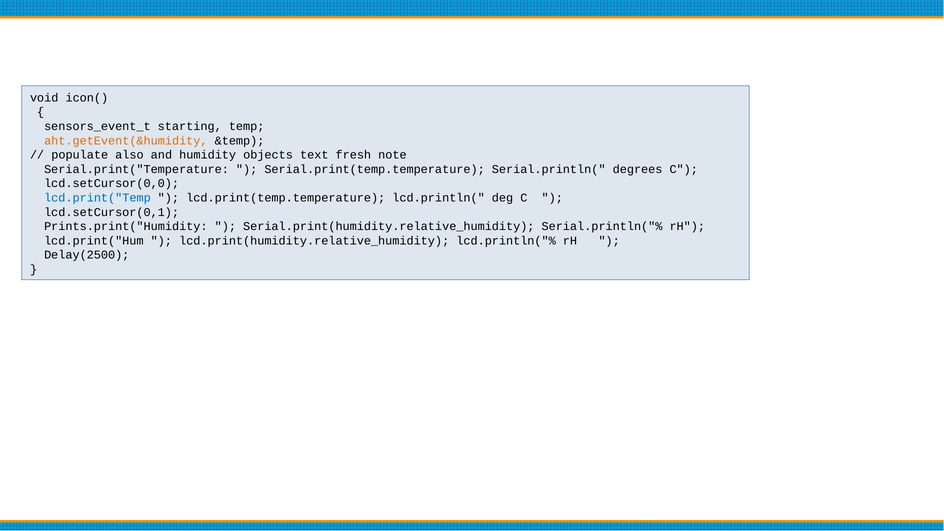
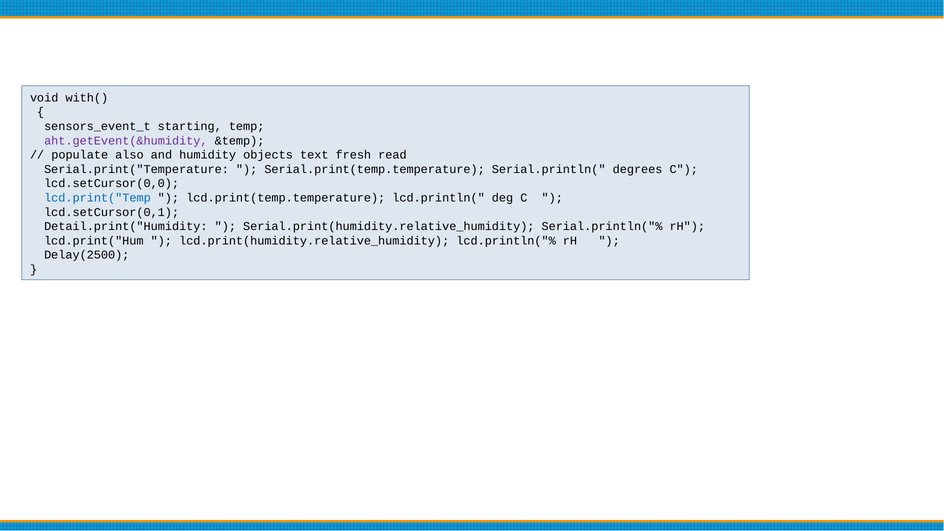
icon(: icon( -> with( (87, 98)
aht.getEvent(&humidity colour: orange -> purple (126, 141)
note: note -> read (392, 155)
Prints.print("Humidity: Prints.print("Humidity -> Detail.print("Humidity (126, 226)
